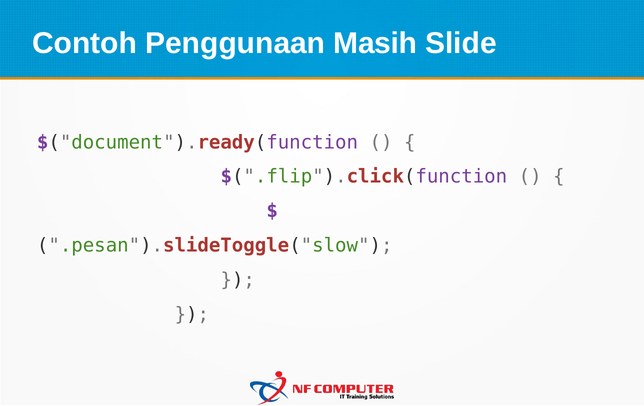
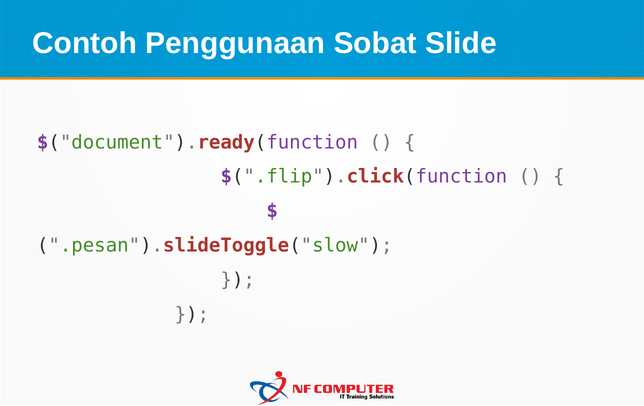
Masih: Masih -> Sobat (375, 43)
